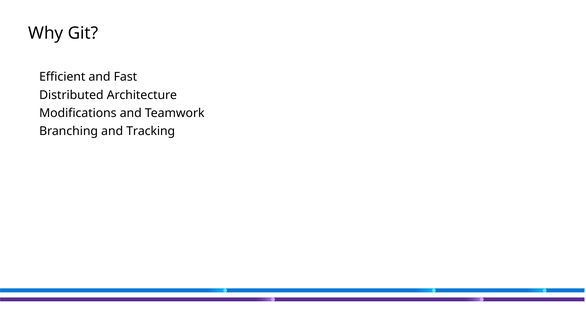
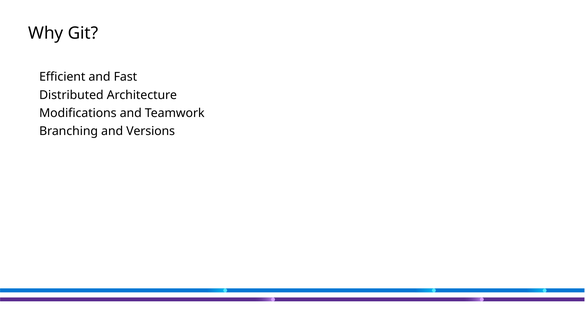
Tracking: Tracking -> Versions (151, 131)
